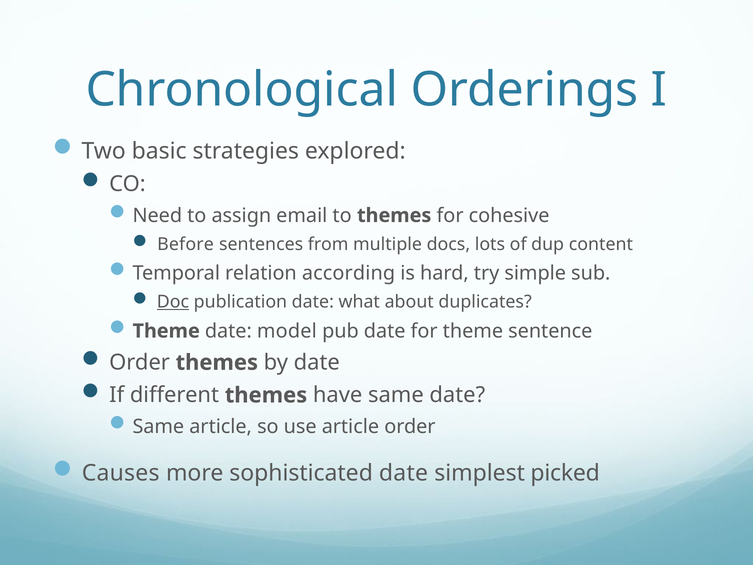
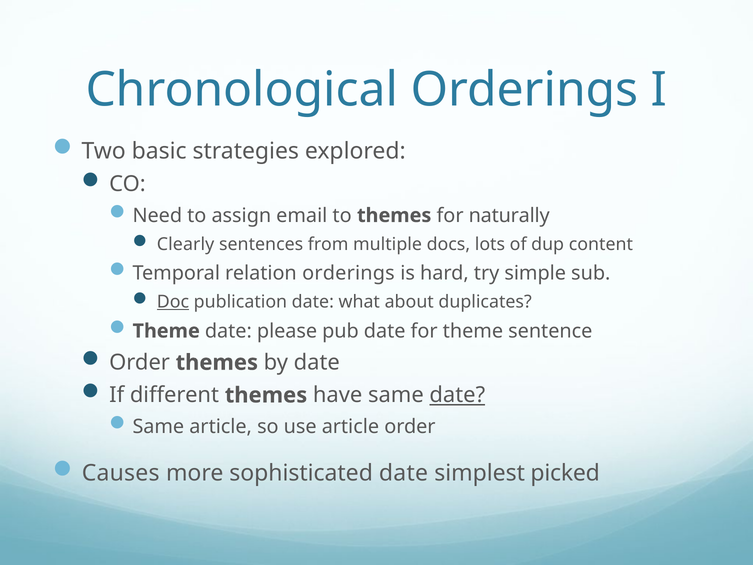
cohesive: cohesive -> naturally (509, 215)
Before: Before -> Clearly (186, 244)
relation according: according -> orderings (348, 273)
model: model -> please (287, 331)
date underline: none -> present (457, 395)
